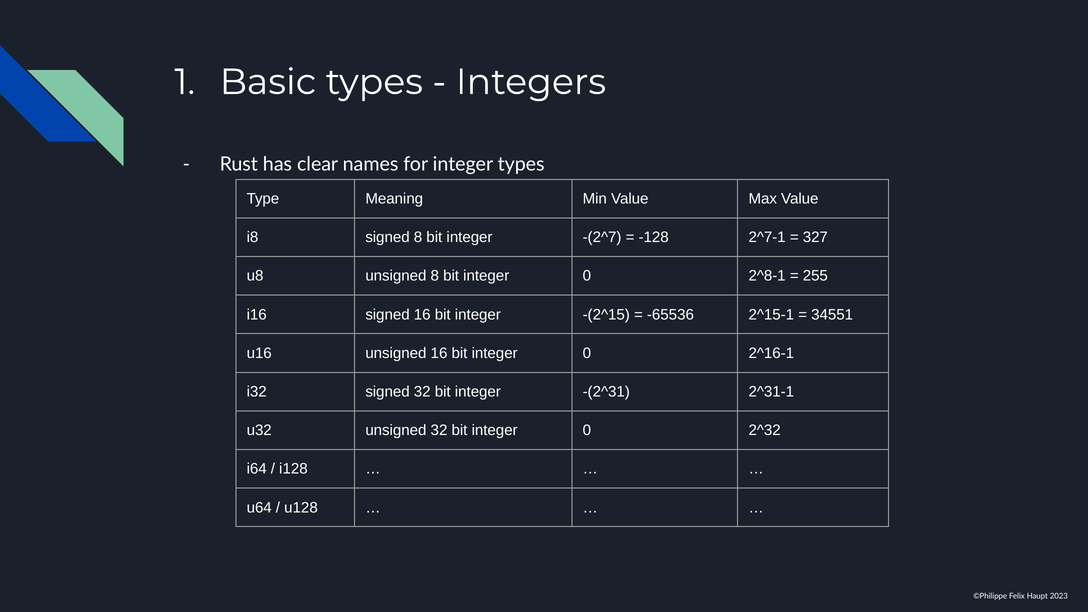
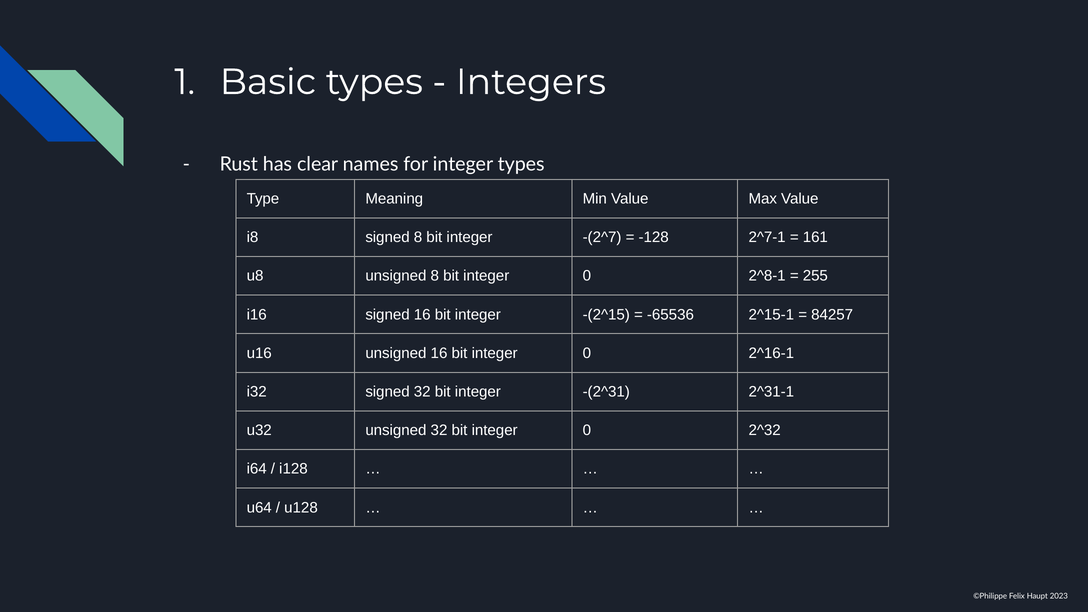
327: 327 -> 161 (815, 237)
34551: 34551 -> 84257 (832, 315)
